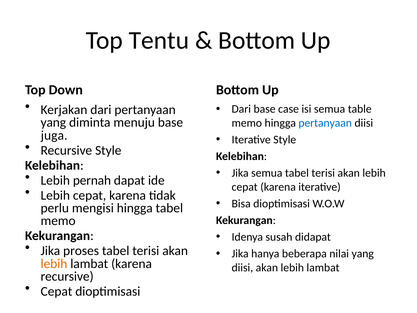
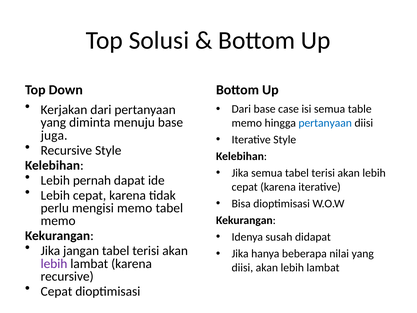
Tentu: Tentu -> Solusi (159, 40)
mengisi hingga: hingga -> memo (135, 208)
proses: proses -> jangan (81, 251)
lebih colour: orange -> purple (54, 263)
